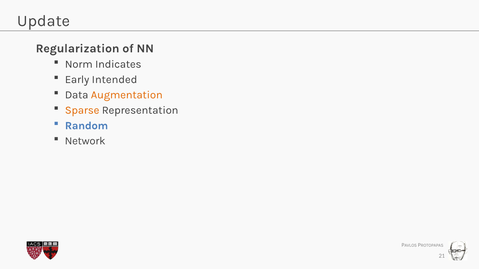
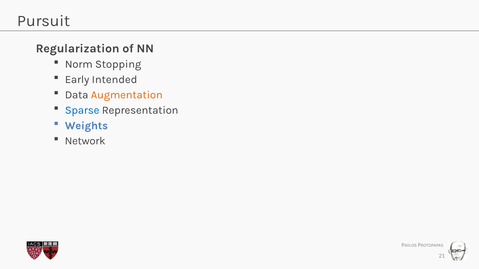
Update: Update -> Pursuit (44, 21)
Indicates: Indicates -> Stopping (118, 64)
Sparse colour: orange -> blue (82, 110)
Random: Random -> Weights (86, 126)
